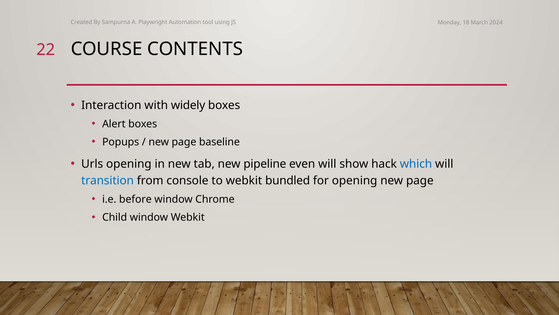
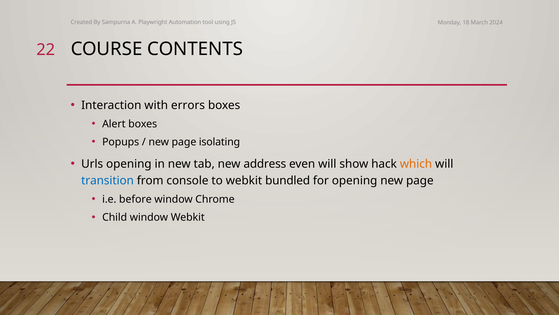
widely: widely -> errors (188, 105)
baseline: baseline -> isolating (219, 142)
pipeline: pipeline -> address (265, 164)
which colour: blue -> orange (416, 164)
